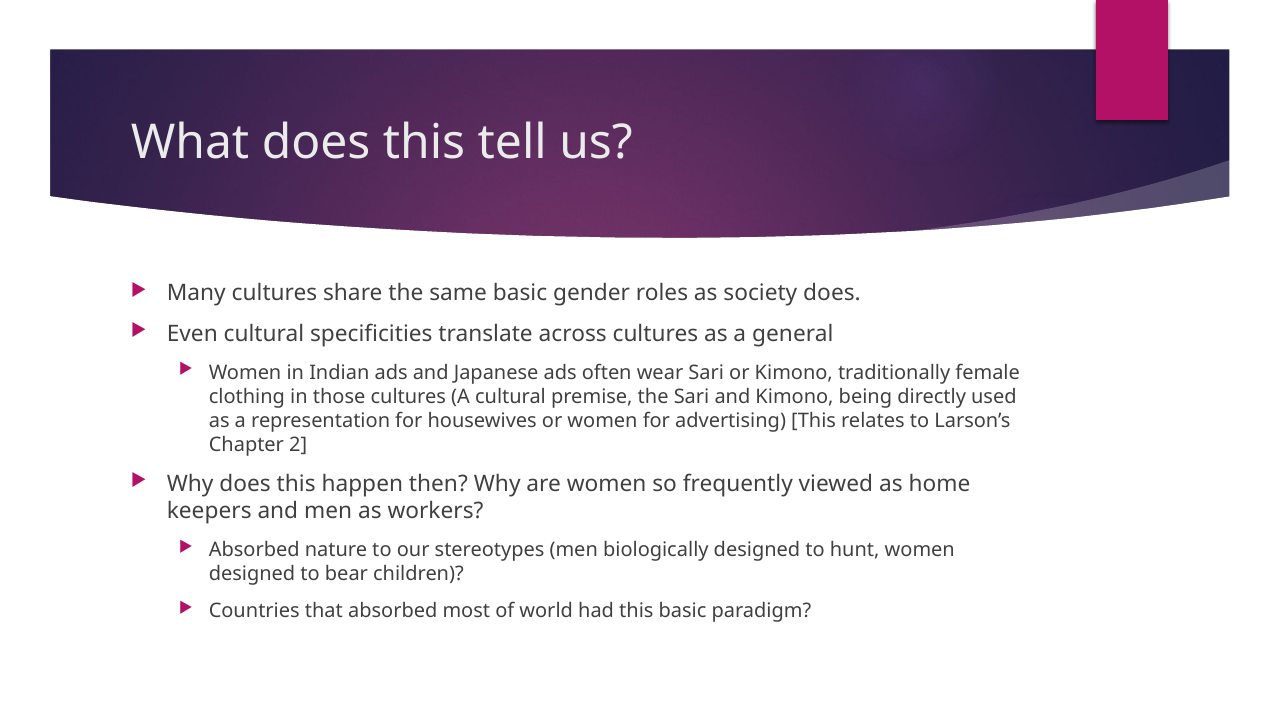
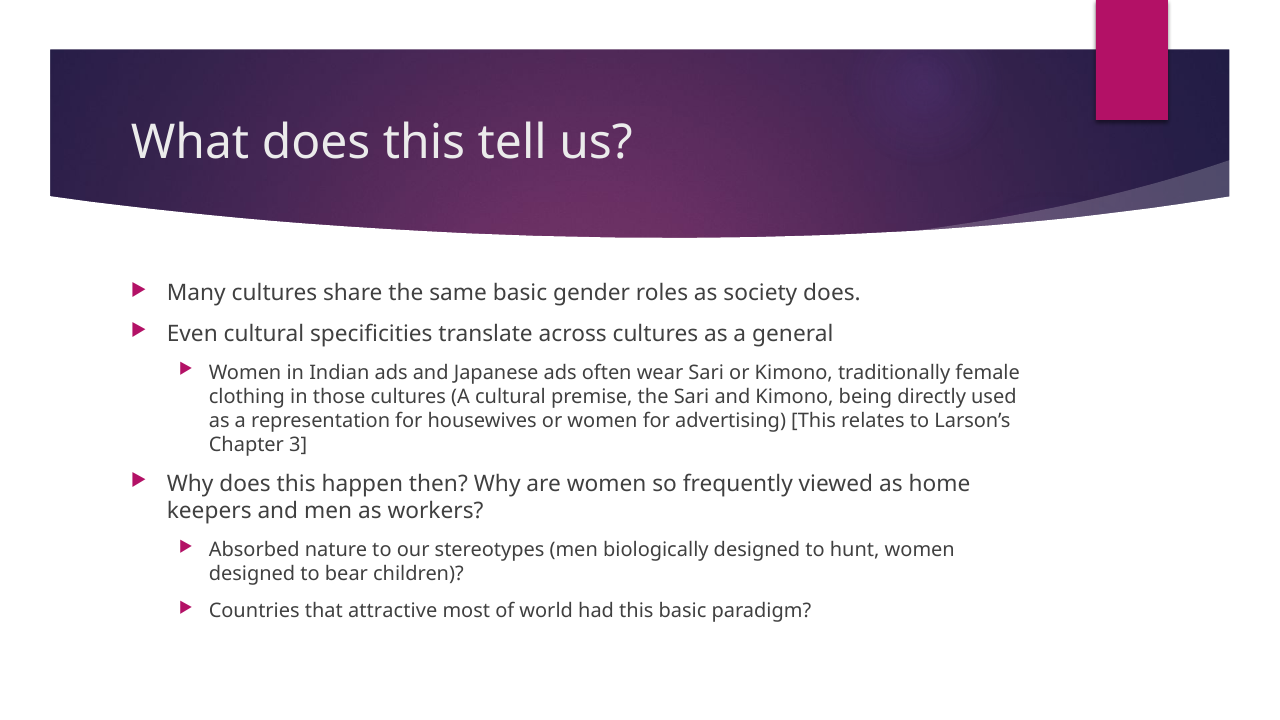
2: 2 -> 3 (298, 445)
that absorbed: absorbed -> attractive (393, 611)
